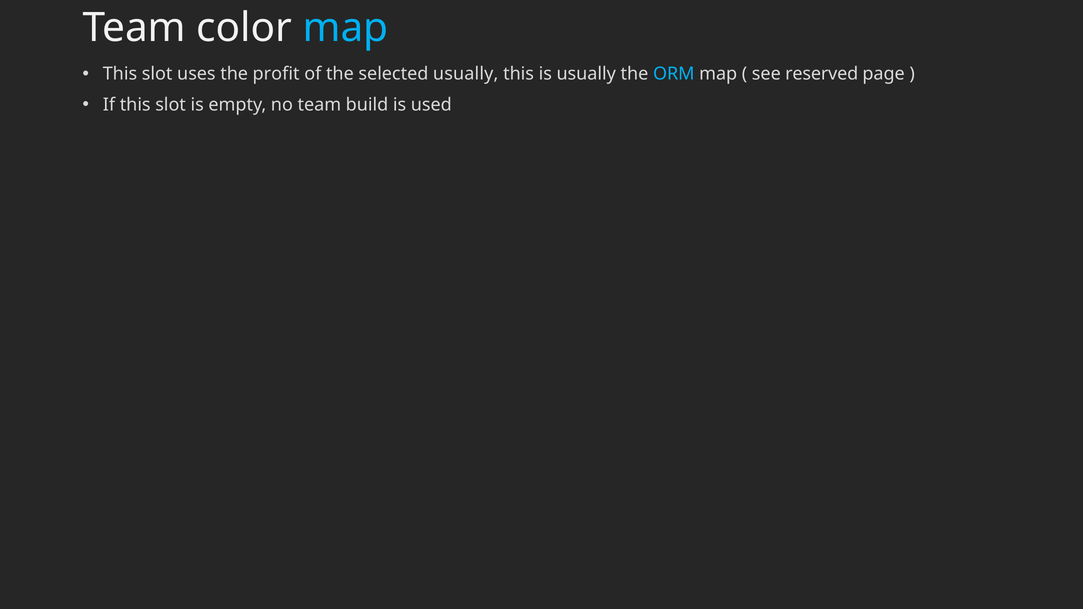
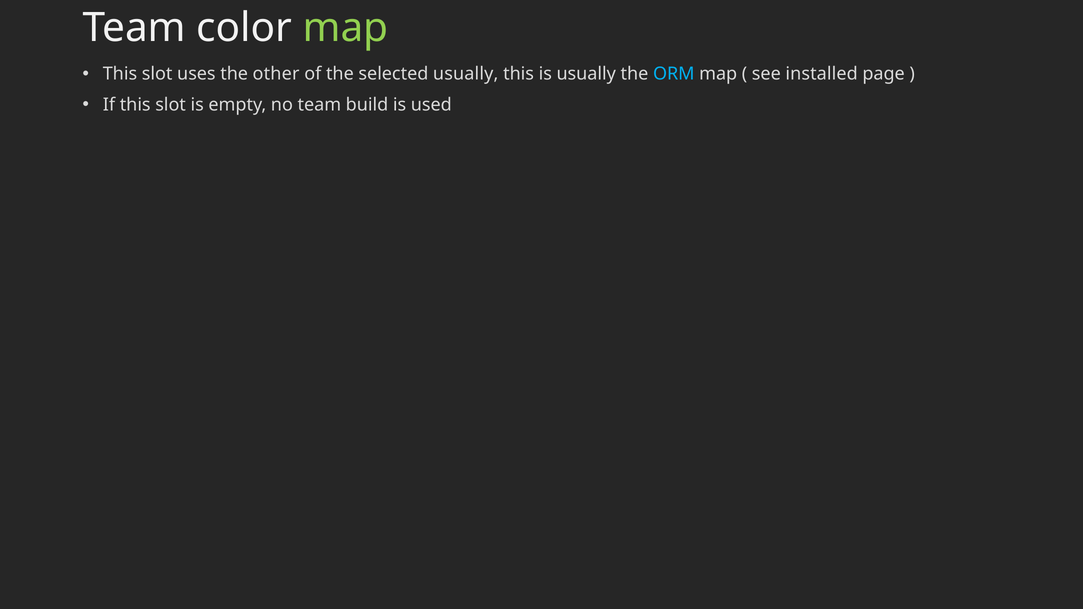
map colour: light blue -> light green (346, 28)
profit: profit -> other (276, 74)
reserved: reserved -> installed (822, 74)
